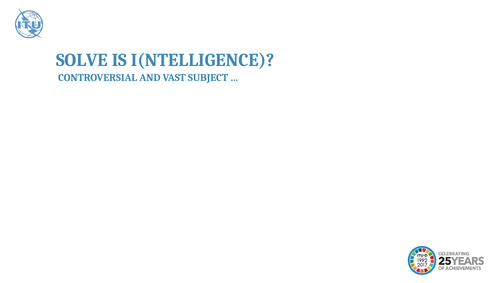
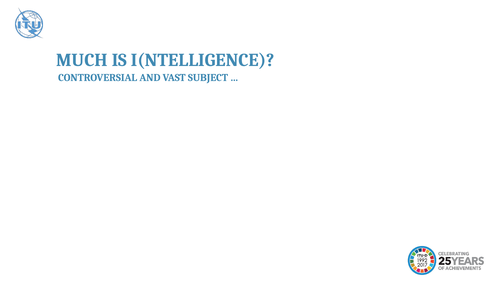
SOLVE: SOLVE -> MUCH (82, 60)
